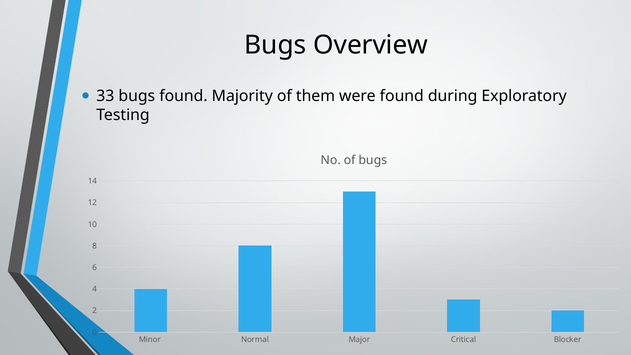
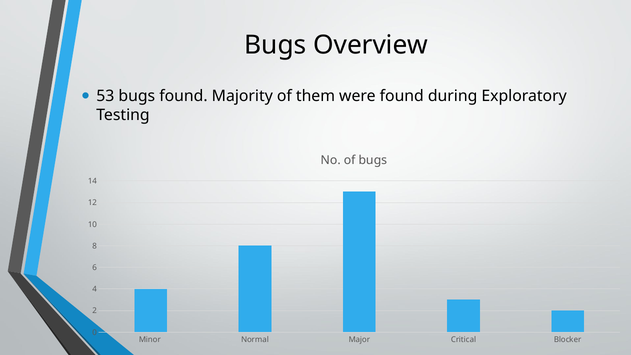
33: 33 -> 53 (105, 96)
